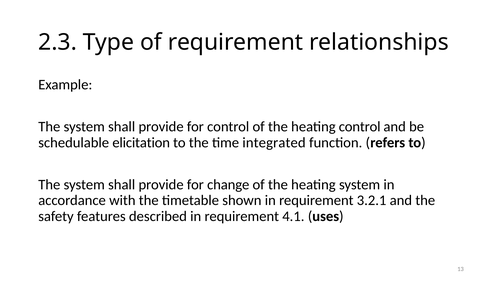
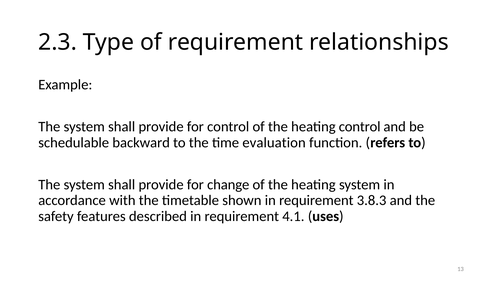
elicitation: elicitation -> backward (141, 143)
integrated: integrated -> evaluation (274, 143)
3.2.1: 3.2.1 -> 3.8.3 (372, 201)
